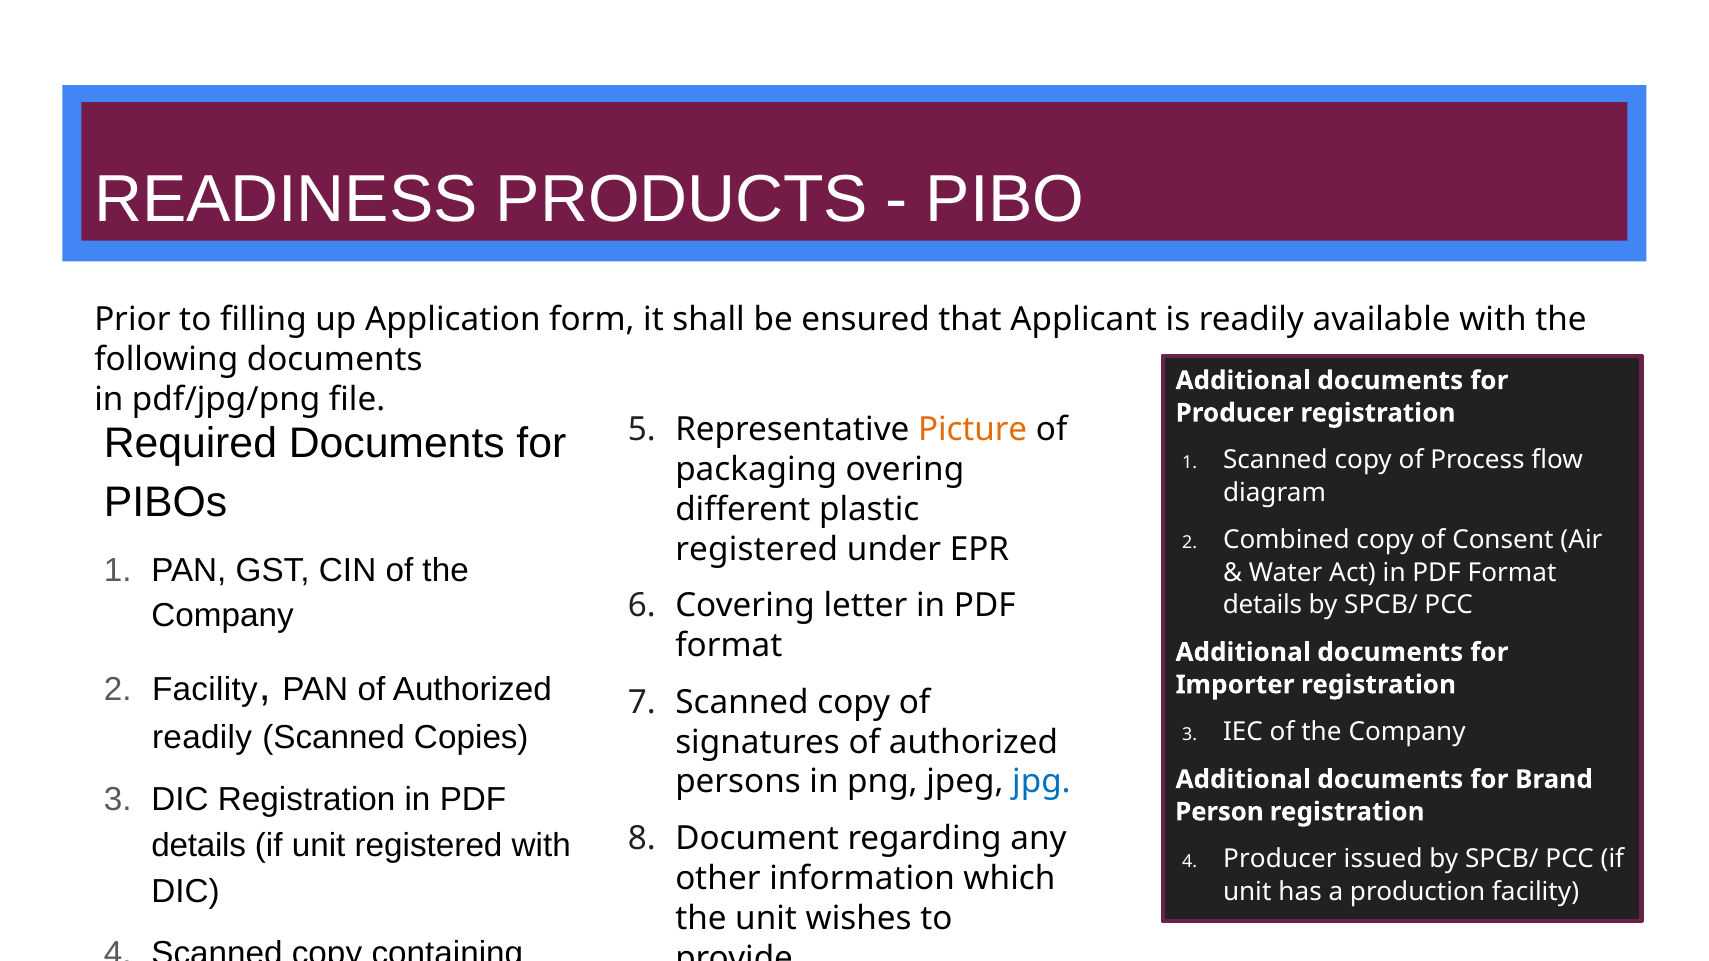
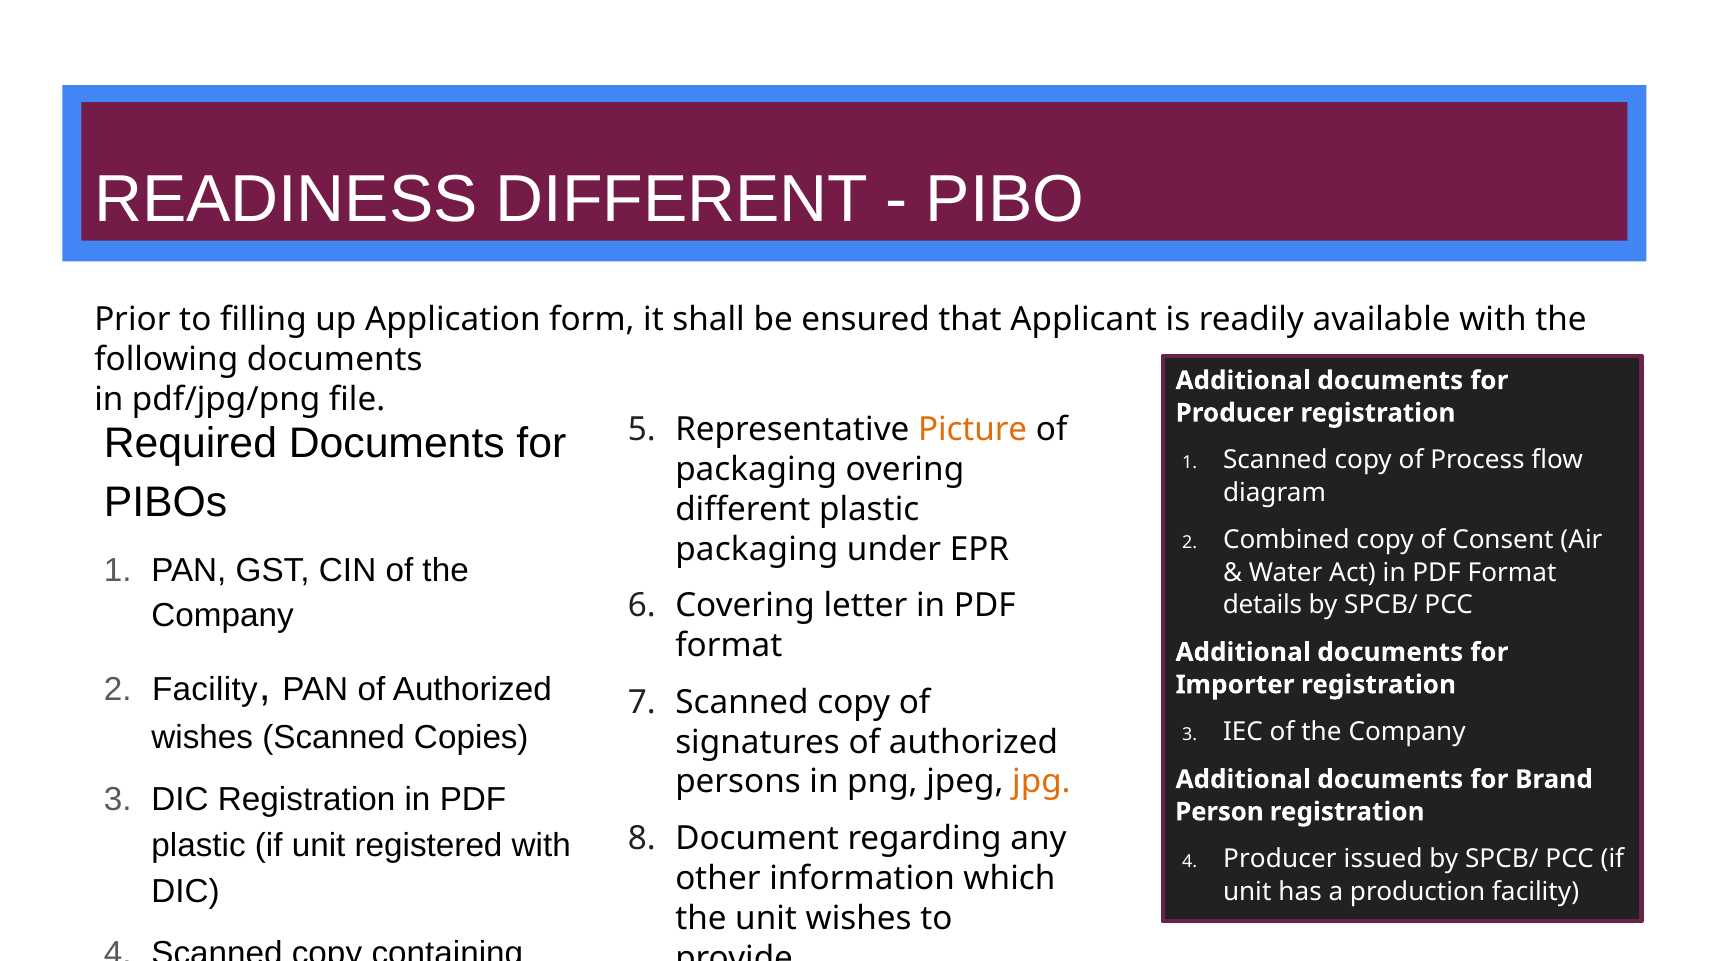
READINESS PRODUCTS: PRODUCTS -> DIFFERENT (682, 199)
registered: registered -> packaging (757, 550)
readily: readily -> wishes (202, 737)
jpg colour: blue -> orange (1041, 782)
details: details -> plastic (199, 846)
